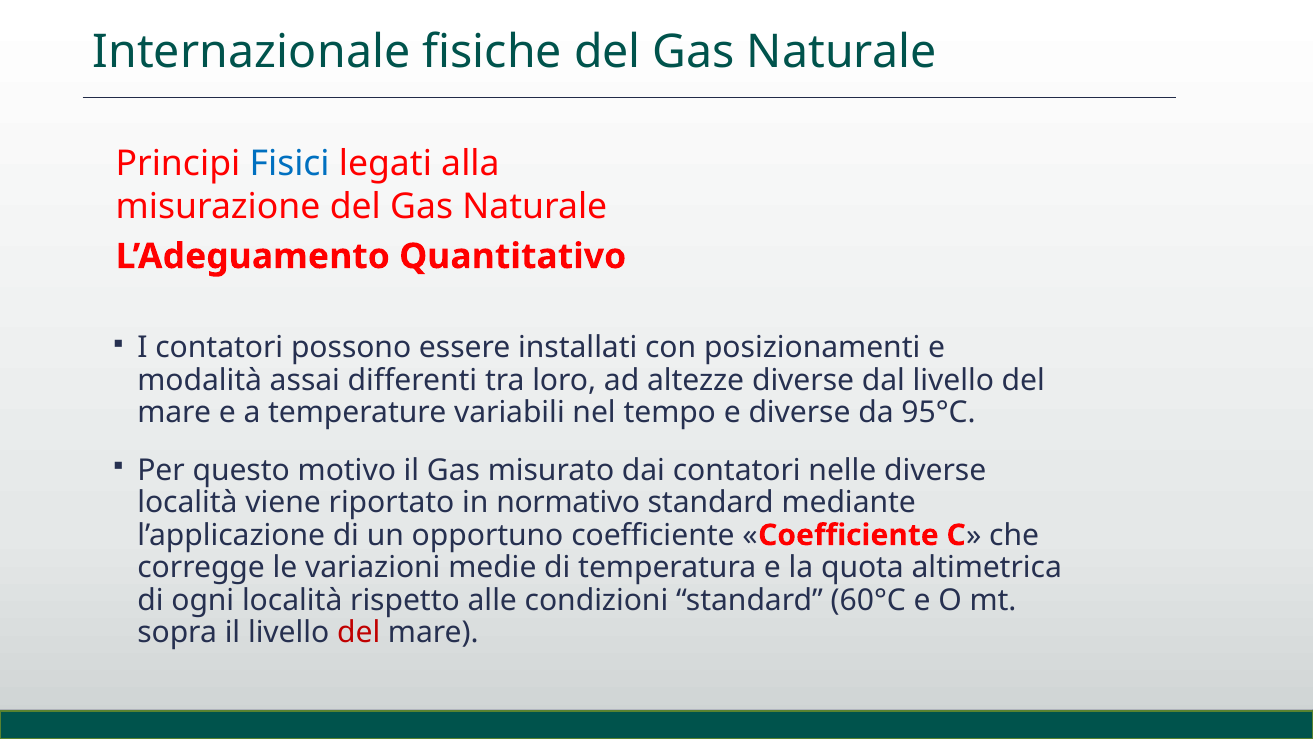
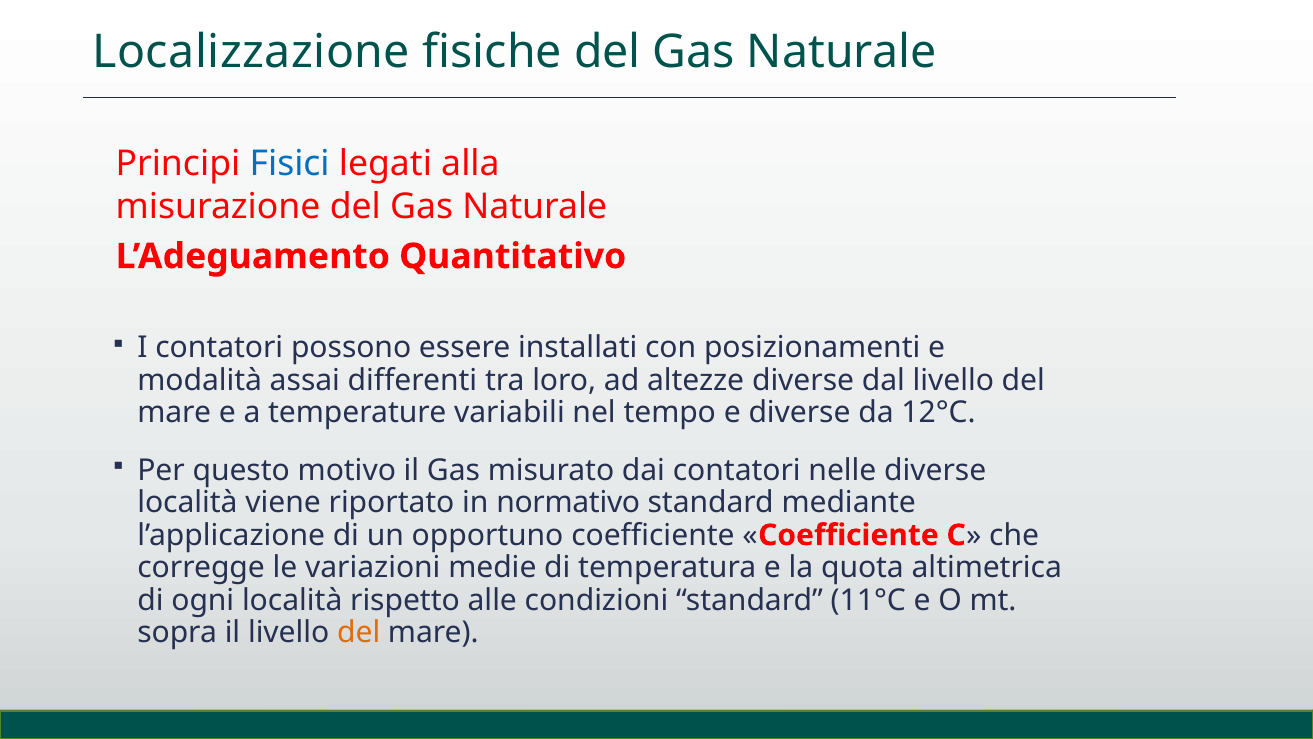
Internazionale: Internazionale -> Localizzazione (251, 52)
95°C: 95°C -> 12°C (939, 413)
60°C: 60°C -> 11°C (868, 600)
del colour: red -> orange (359, 632)
